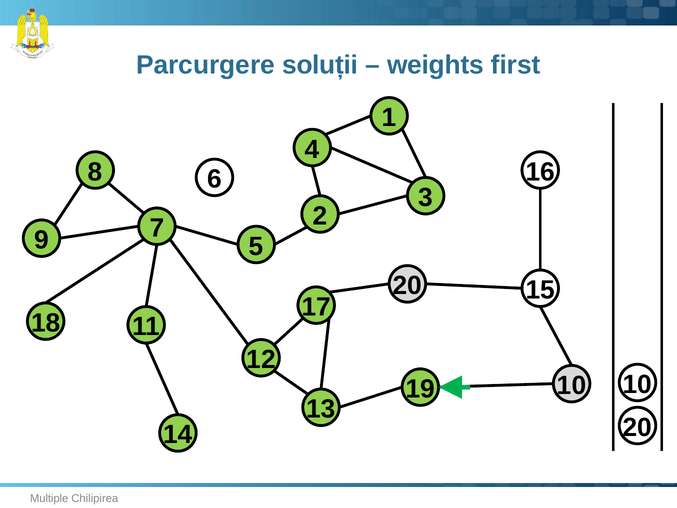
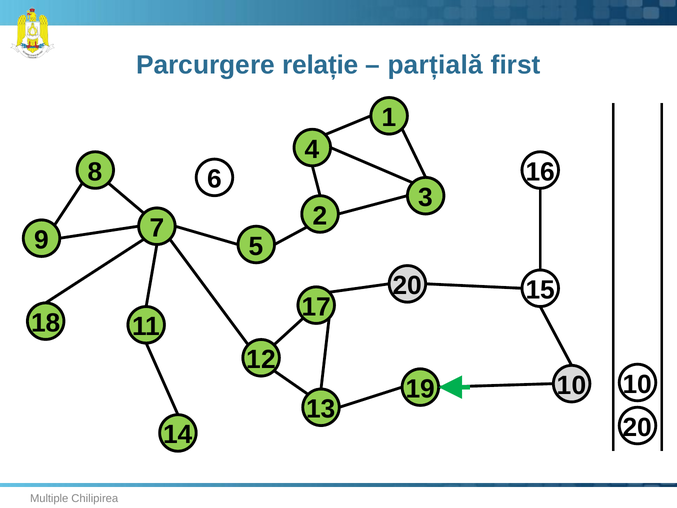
soluții: soluții -> relație (320, 65)
weights: weights -> parțială (435, 65)
